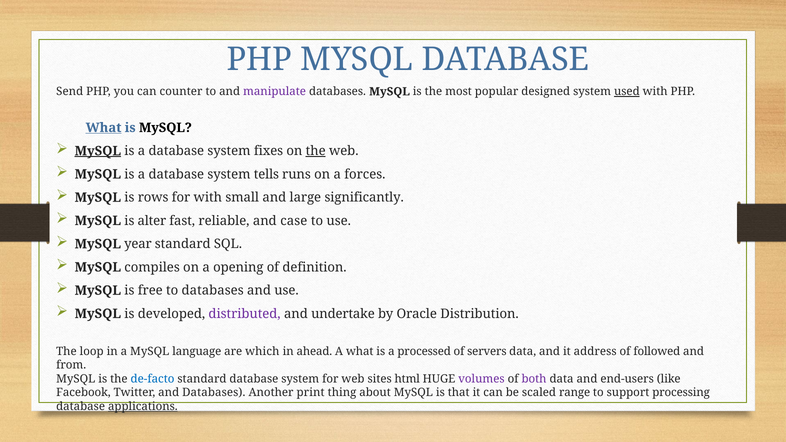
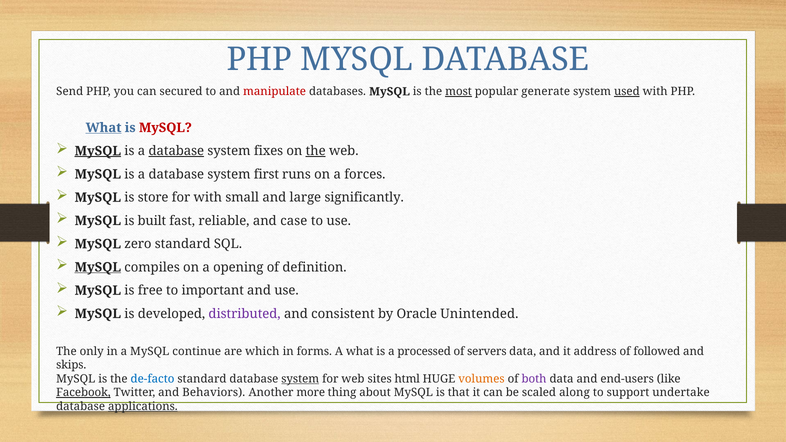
counter: counter -> secured (181, 92)
manipulate colour: purple -> red (275, 92)
most underline: none -> present (459, 92)
designed: designed -> generate (546, 92)
MySQL colour: black -> red (165, 128)
database underline: none -> present (176, 151)
tells: tells -> first (266, 174)
rows: rows -> store (153, 198)
alter: alter -> built (152, 221)
year: year -> zero (138, 244)
MySQL underline: none -> present (98, 267)
to databases: databases -> important (213, 291)
undertake: undertake -> consistent (343, 314)
Distribution: Distribution -> Unintended (479, 314)
loop: loop -> only (92, 351)
language: language -> continue (197, 351)
ahead: ahead -> forms (314, 351)
from: from -> skips (71, 365)
system underline: none -> present (300, 379)
volumes colour: purple -> orange (481, 379)
Facebook underline: none -> present (83, 393)
and Databases: Databases -> Behaviors (214, 393)
print: print -> more (311, 393)
range: range -> along (574, 393)
processing: processing -> undertake (681, 393)
